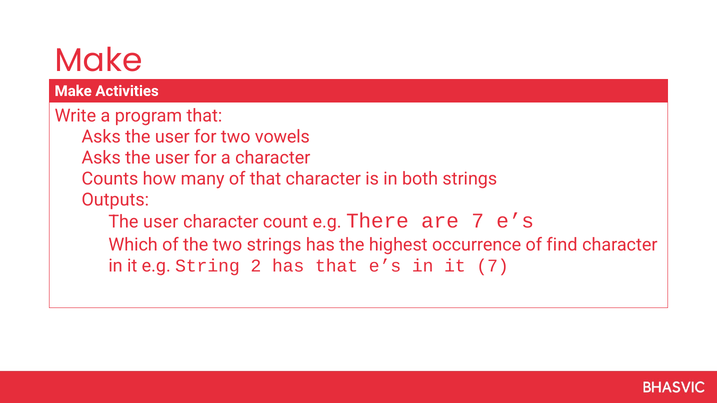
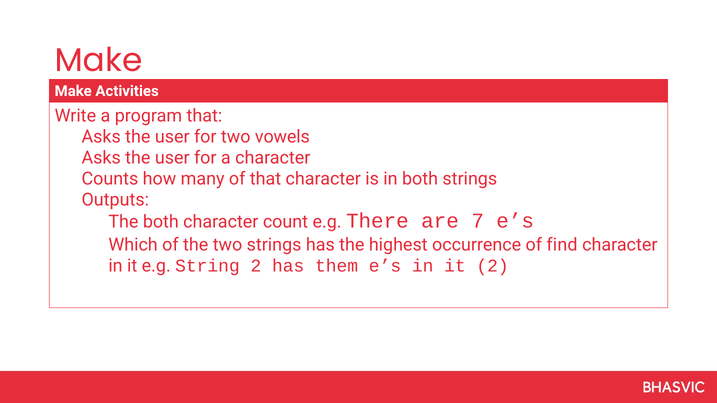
user: user -> both (161, 222)
has that: that -> them (337, 266)
it 7: 7 -> 2 (493, 266)
